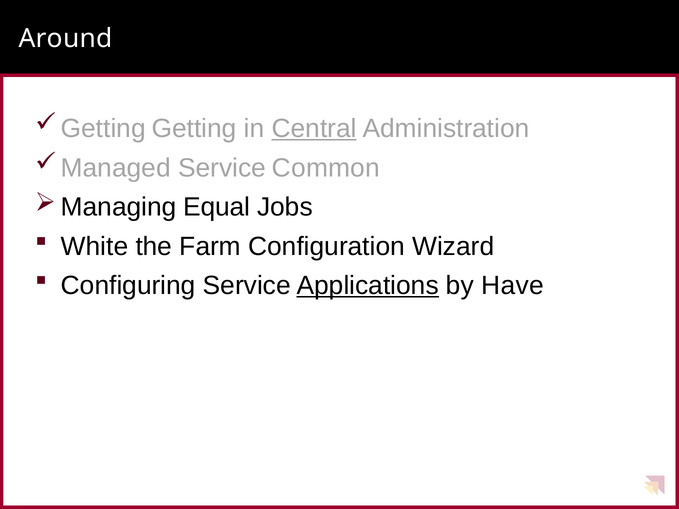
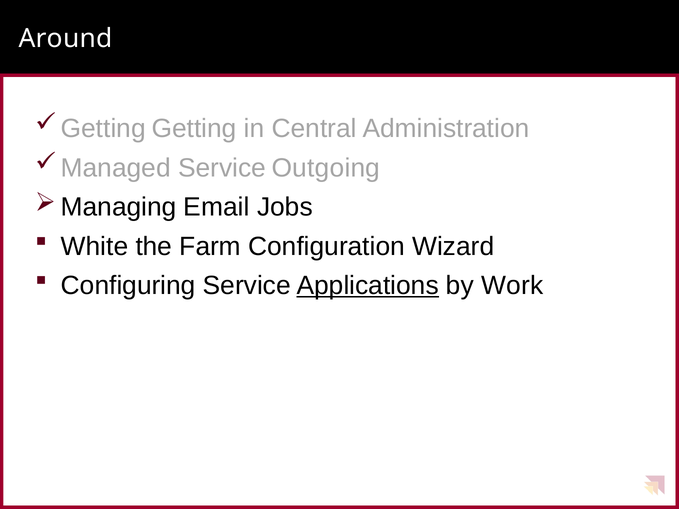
Central underline: present -> none (314, 129)
Common: Common -> Outgoing (326, 168)
Equal: Equal -> Email (217, 207)
Have: Have -> Work (513, 286)
